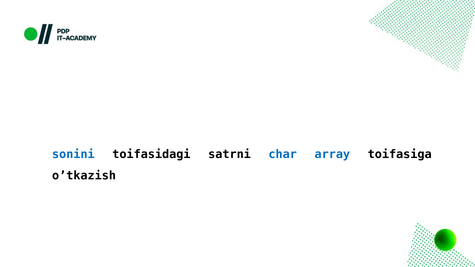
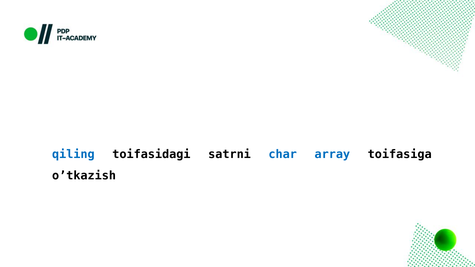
sonini: sonini -> qiling (73, 154)
